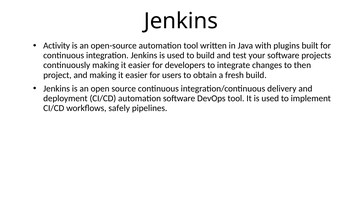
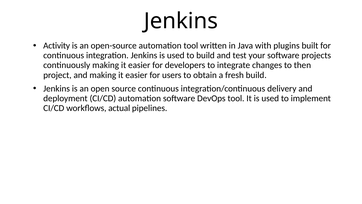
safely: safely -> actual (119, 108)
